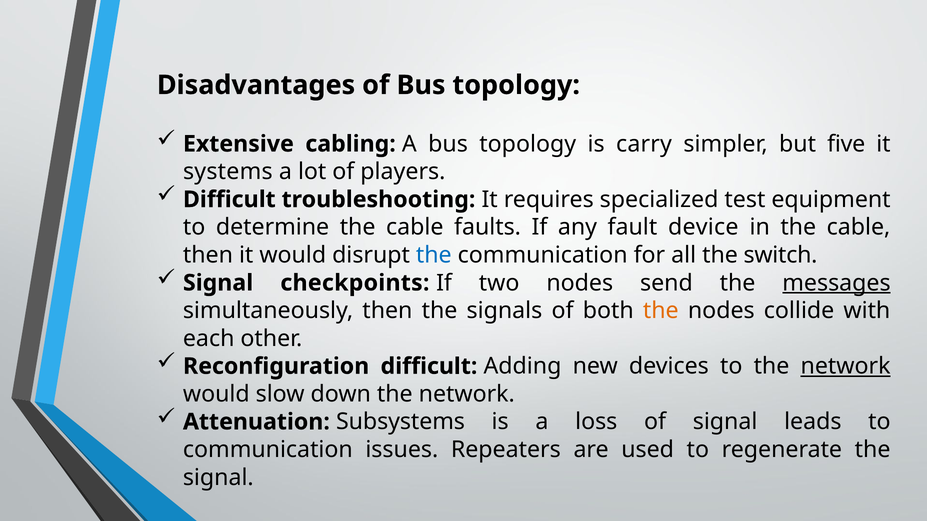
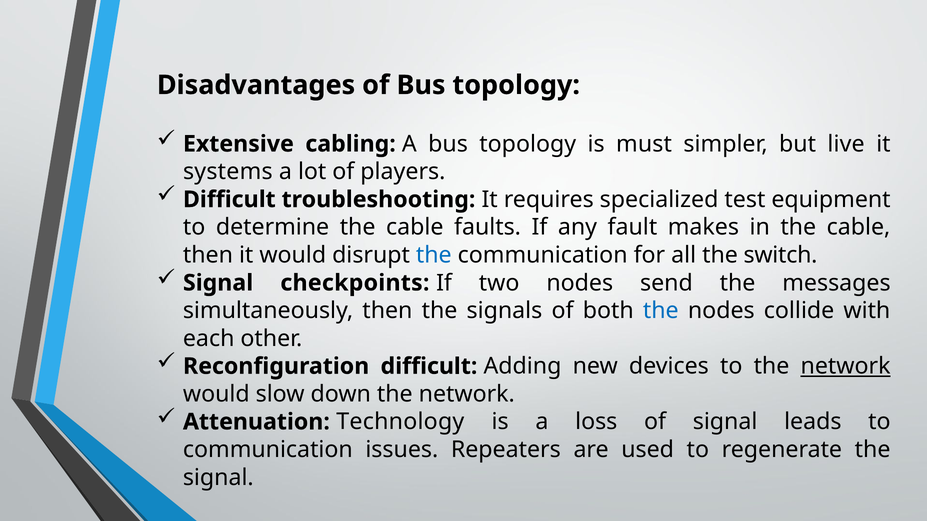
carry: carry -> must (644, 144)
five: five -> live (846, 144)
device: device -> makes (703, 227)
messages underline: present -> none (836, 283)
the colour: orange -> blue (661, 311)
Subsystems: Subsystems -> Technology (400, 422)
